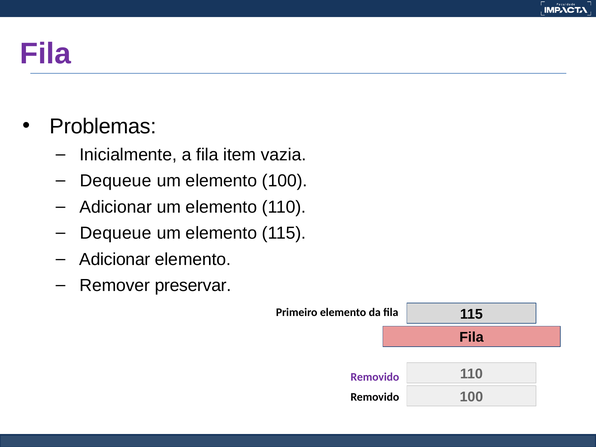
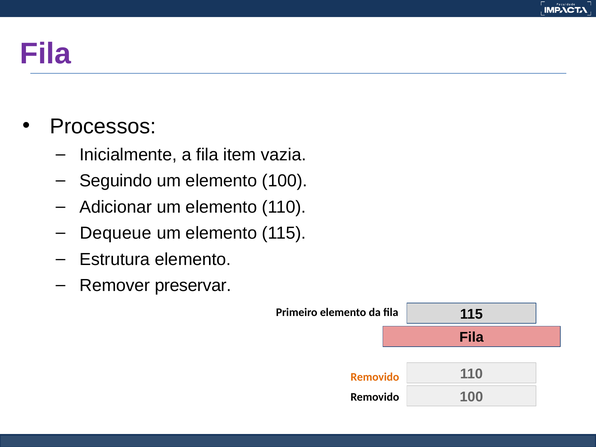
Problemas: Problemas -> Processos (103, 126)
Dequeue: Dequeue -> Seguindo (116, 181)
Adicionar: Adicionar -> Estrutura (115, 259)
Removido colour: purple -> orange (375, 377)
